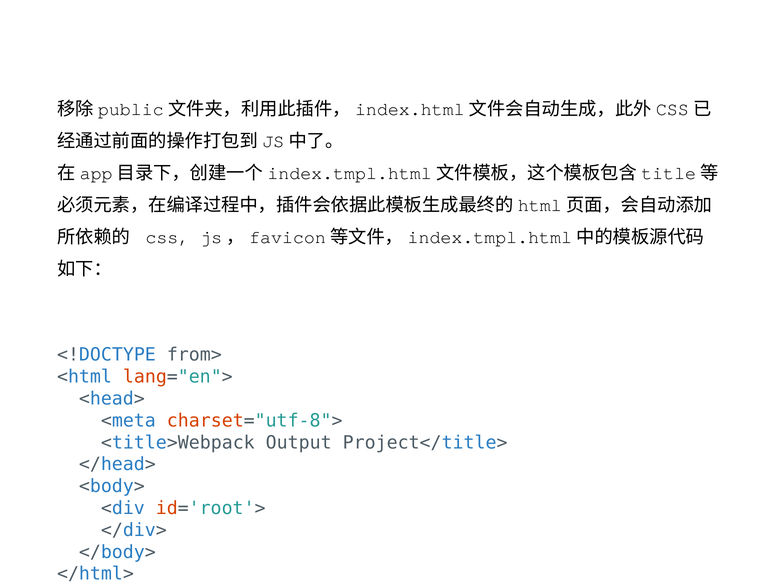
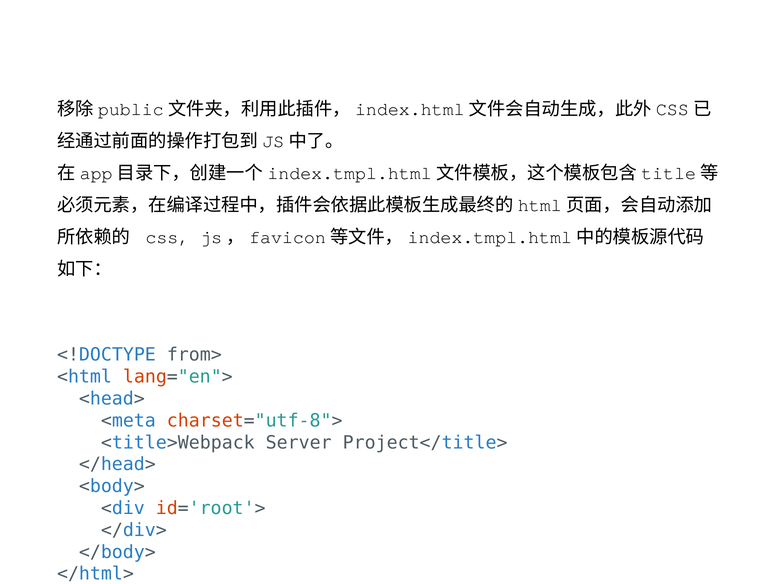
Output: Output -> Server (299, 443)
